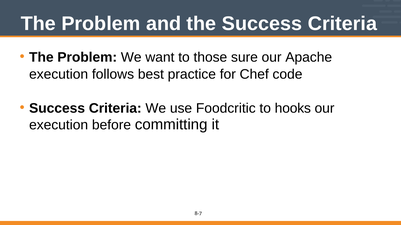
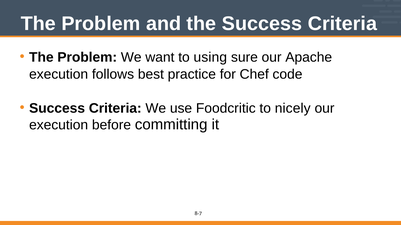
those: those -> using (210, 57)
hooks: hooks -> nicely (293, 108)
